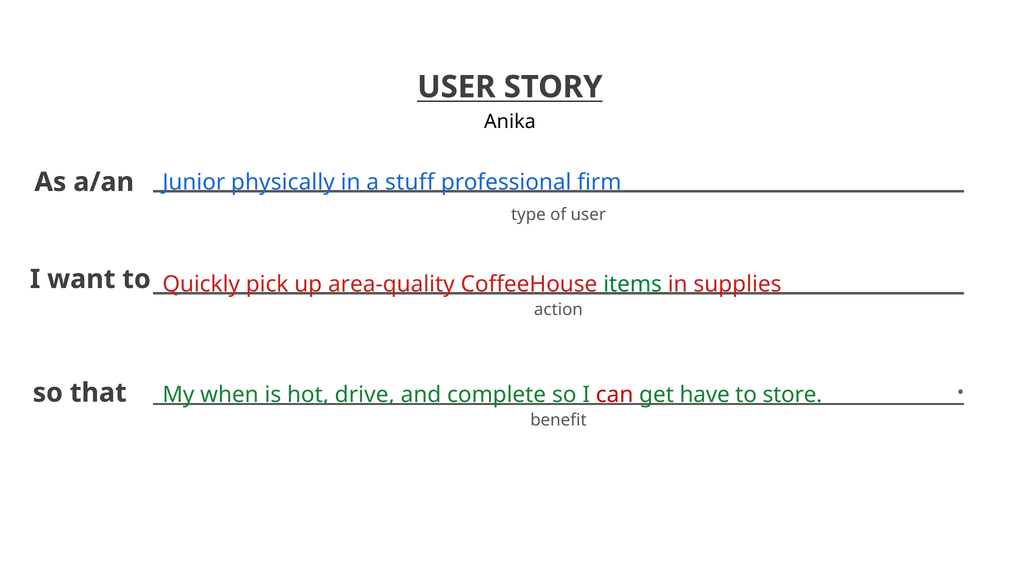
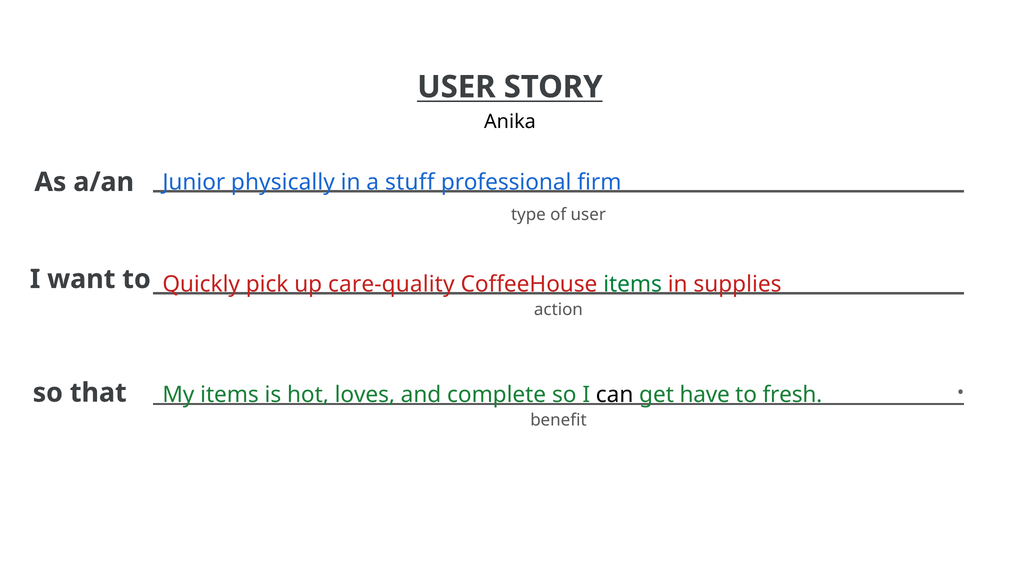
area-quality: area-quality -> care-quality (391, 284)
My when: when -> items (230, 395)
drive: drive -> loves (365, 395)
can colour: red -> black (615, 395)
store: store -> fresh (792, 395)
